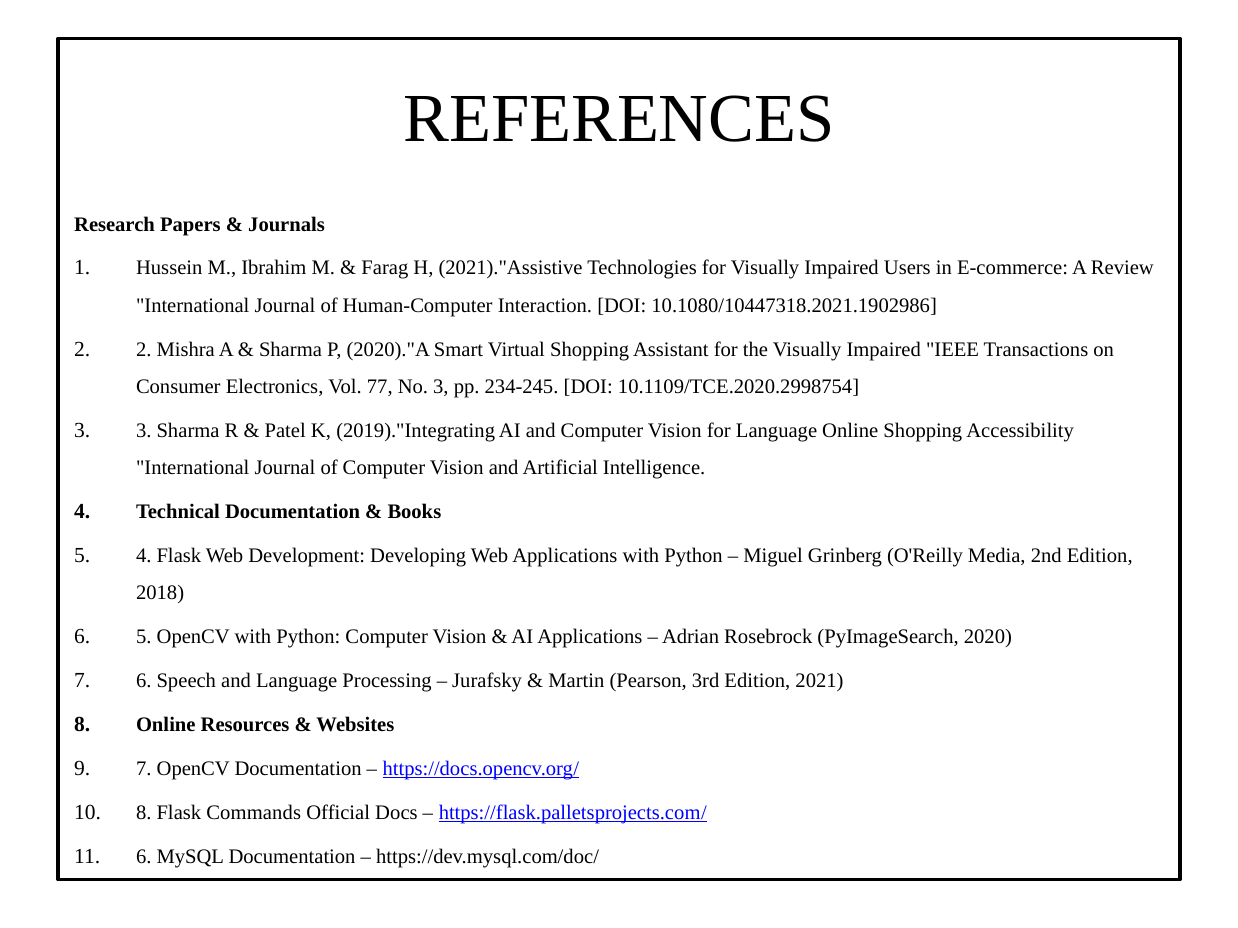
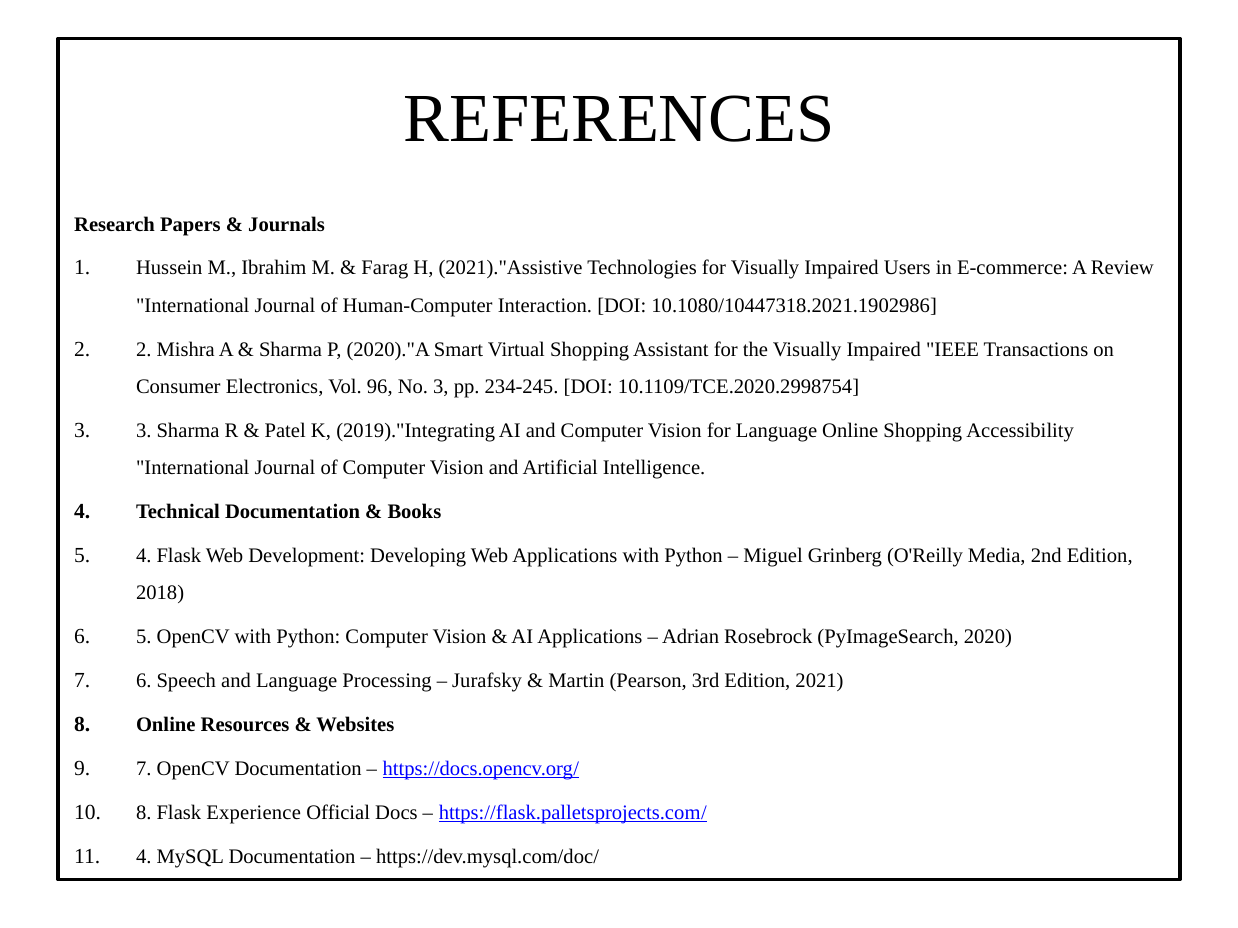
77: 77 -> 96 (380, 387)
Commands: Commands -> Experience (254, 813)
6: 6 -> 4 (144, 857)
